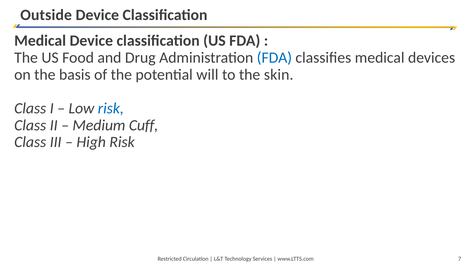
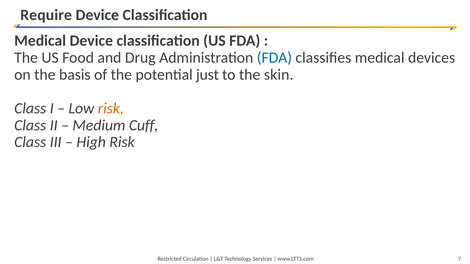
Outside: Outside -> Require (46, 15)
will: will -> just (207, 75)
risk colour: blue -> orange (111, 108)
